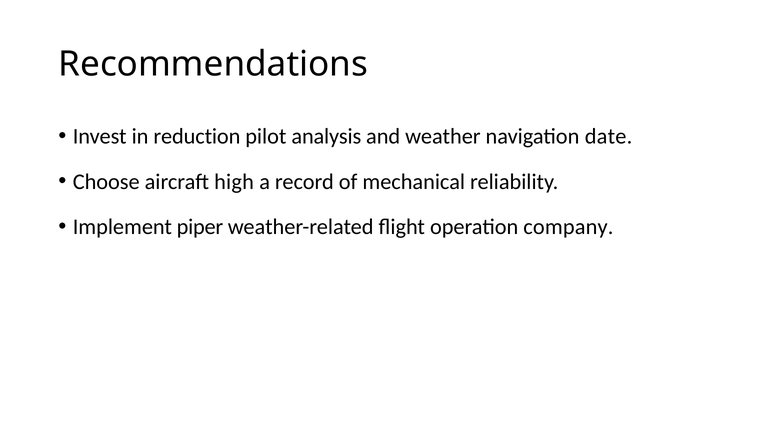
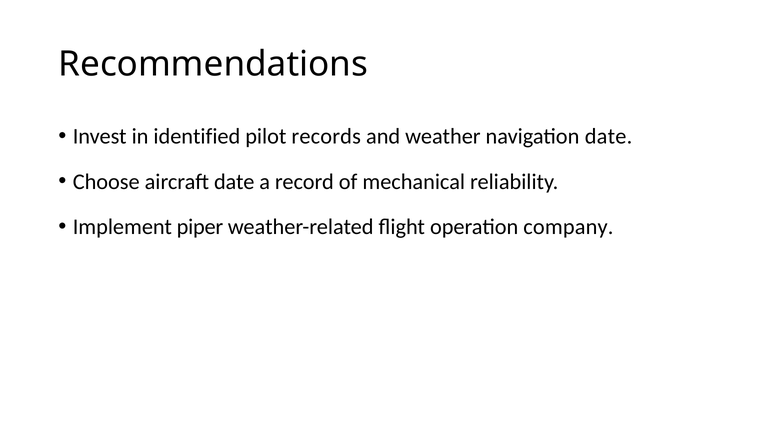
reduction: reduction -> identified (197, 137)
analysis: analysis -> records (326, 137)
aircraft high: high -> date (234, 182)
